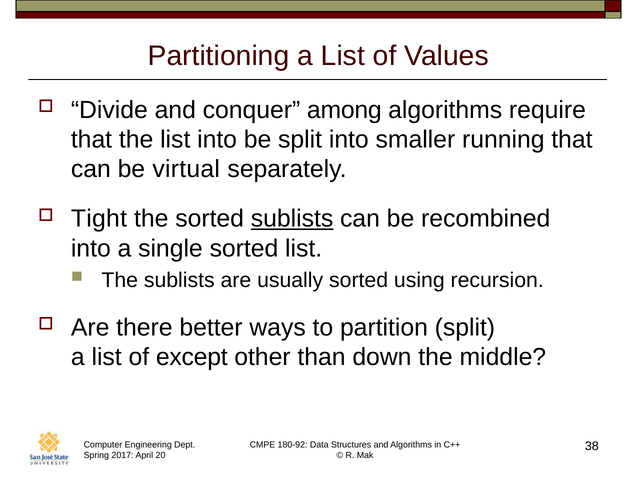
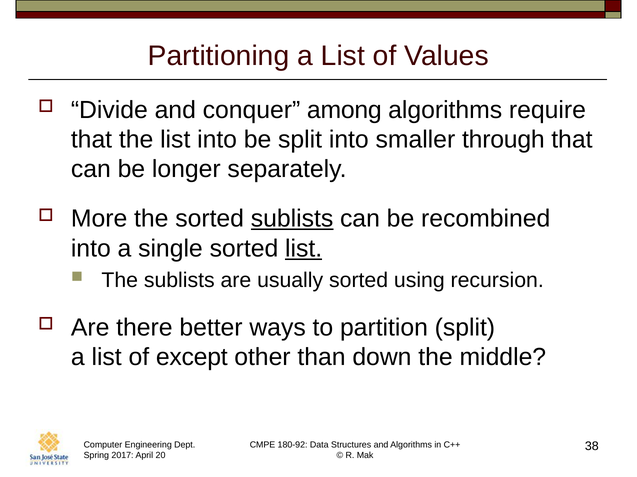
running: running -> through (503, 140)
virtual: virtual -> longer (186, 170)
Tight: Tight -> More (99, 219)
list underline: none -> present (304, 249)
